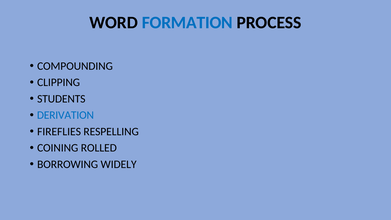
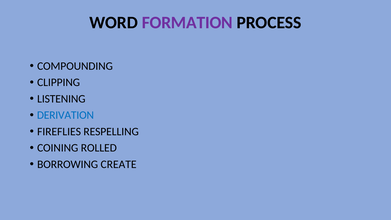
FORMATION colour: blue -> purple (187, 23)
STUDENTS: STUDENTS -> LISTENING (61, 99)
WIDELY: WIDELY -> CREATE (119, 164)
